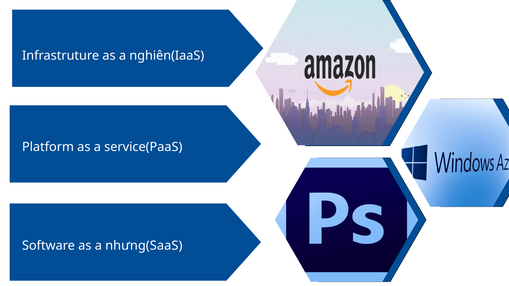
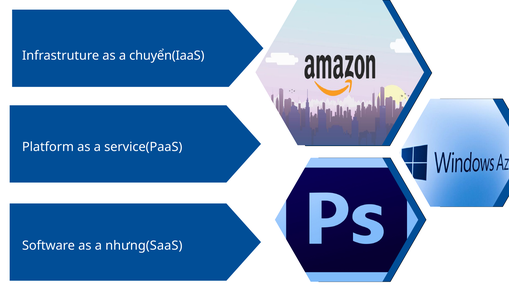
nghiên(IaaS: nghiên(IaaS -> chuyển(IaaS (167, 56)
